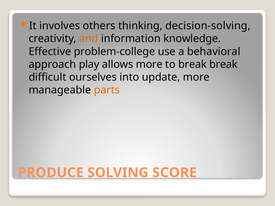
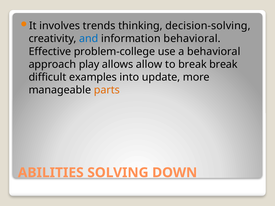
others: others -> trends (99, 26)
and colour: orange -> blue (89, 39)
information knowledge: knowledge -> behavioral (192, 39)
allows more: more -> allow (149, 64)
ourselves: ourselves -> examples (93, 77)
PRODUCE: PRODUCE -> ABILITIES (51, 173)
SCORE: SCORE -> DOWN (175, 173)
